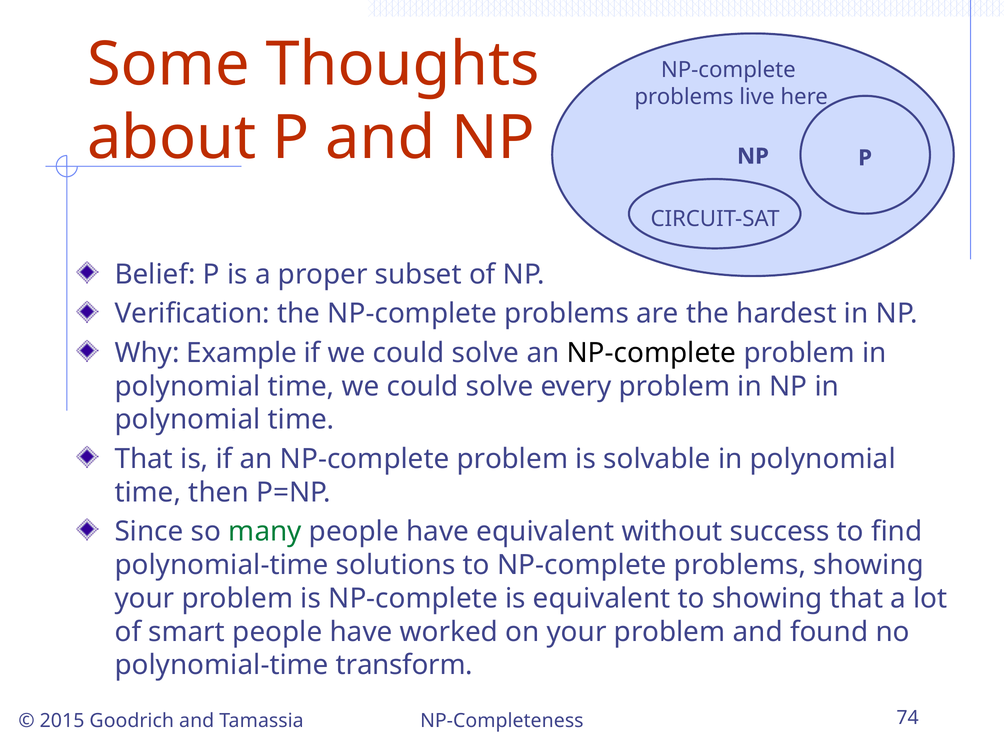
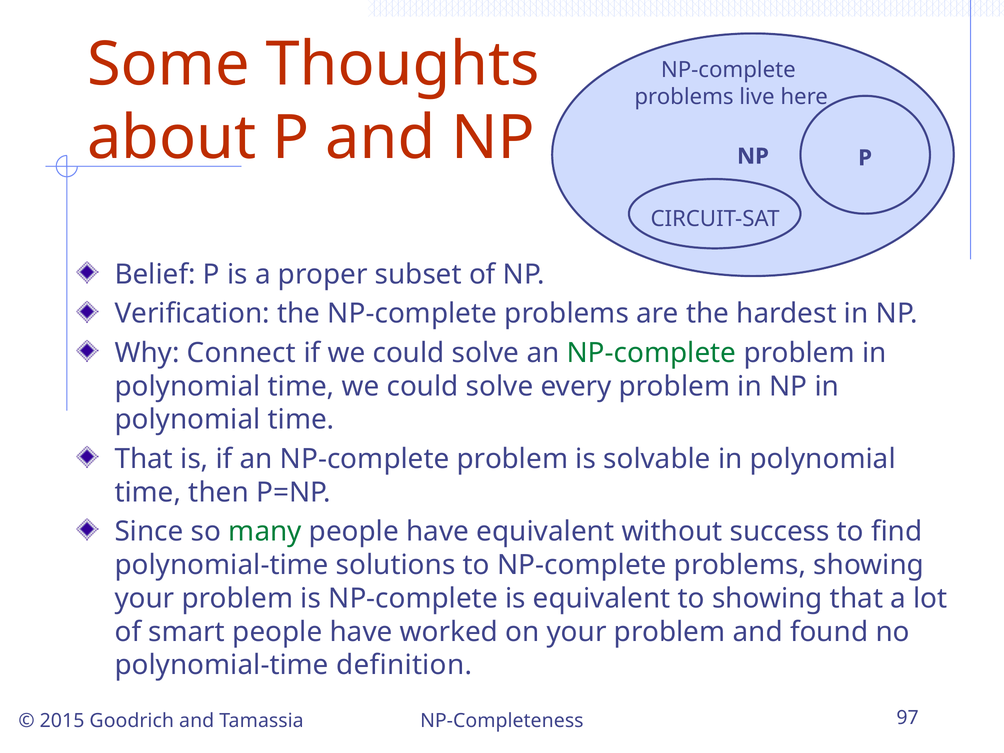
Example: Example -> Connect (241, 353)
NP-complete colour: black -> green (651, 353)
transform: transform -> definition (404, 665)
74: 74 -> 97 (908, 718)
